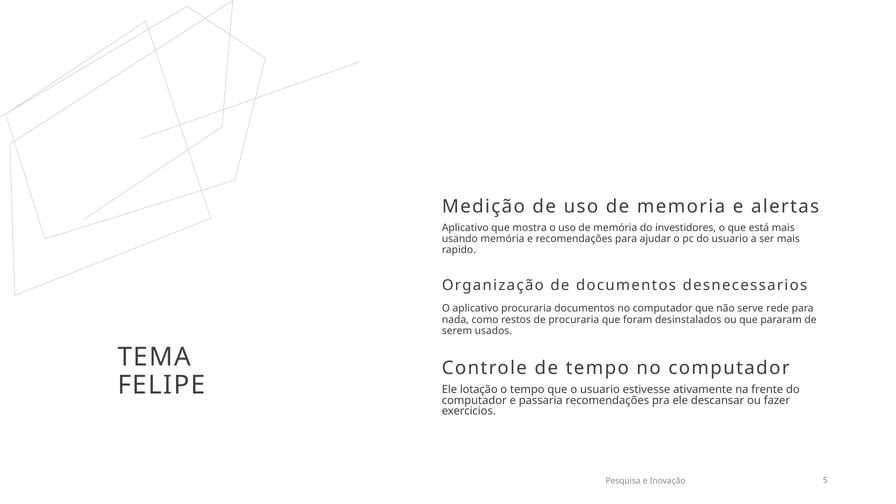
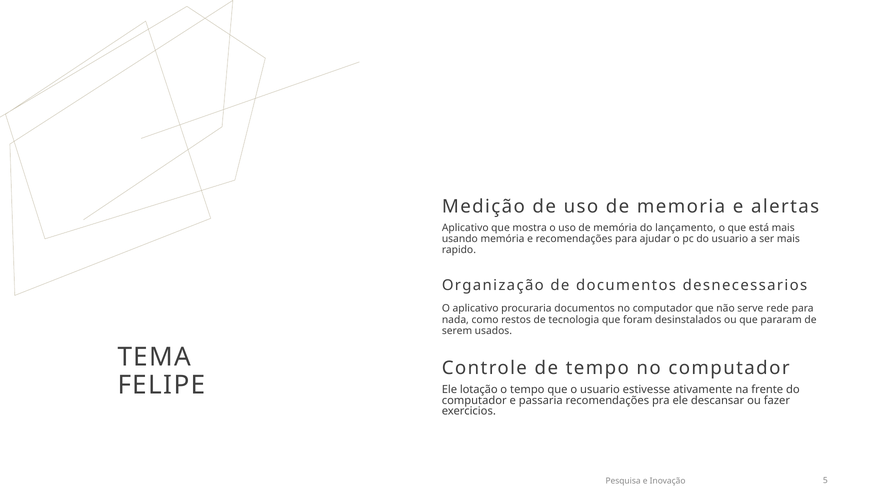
investidores: investidores -> lançamento (686, 228)
de procuraria: procuraria -> tecnologia (574, 320)
